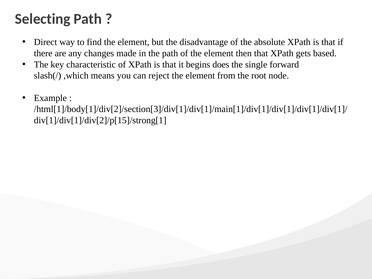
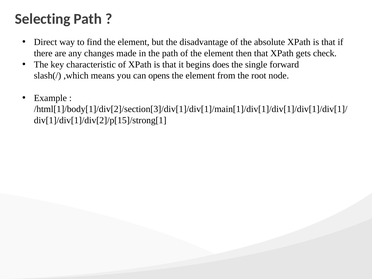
based: based -> check (325, 53)
reject: reject -> opens (159, 76)
